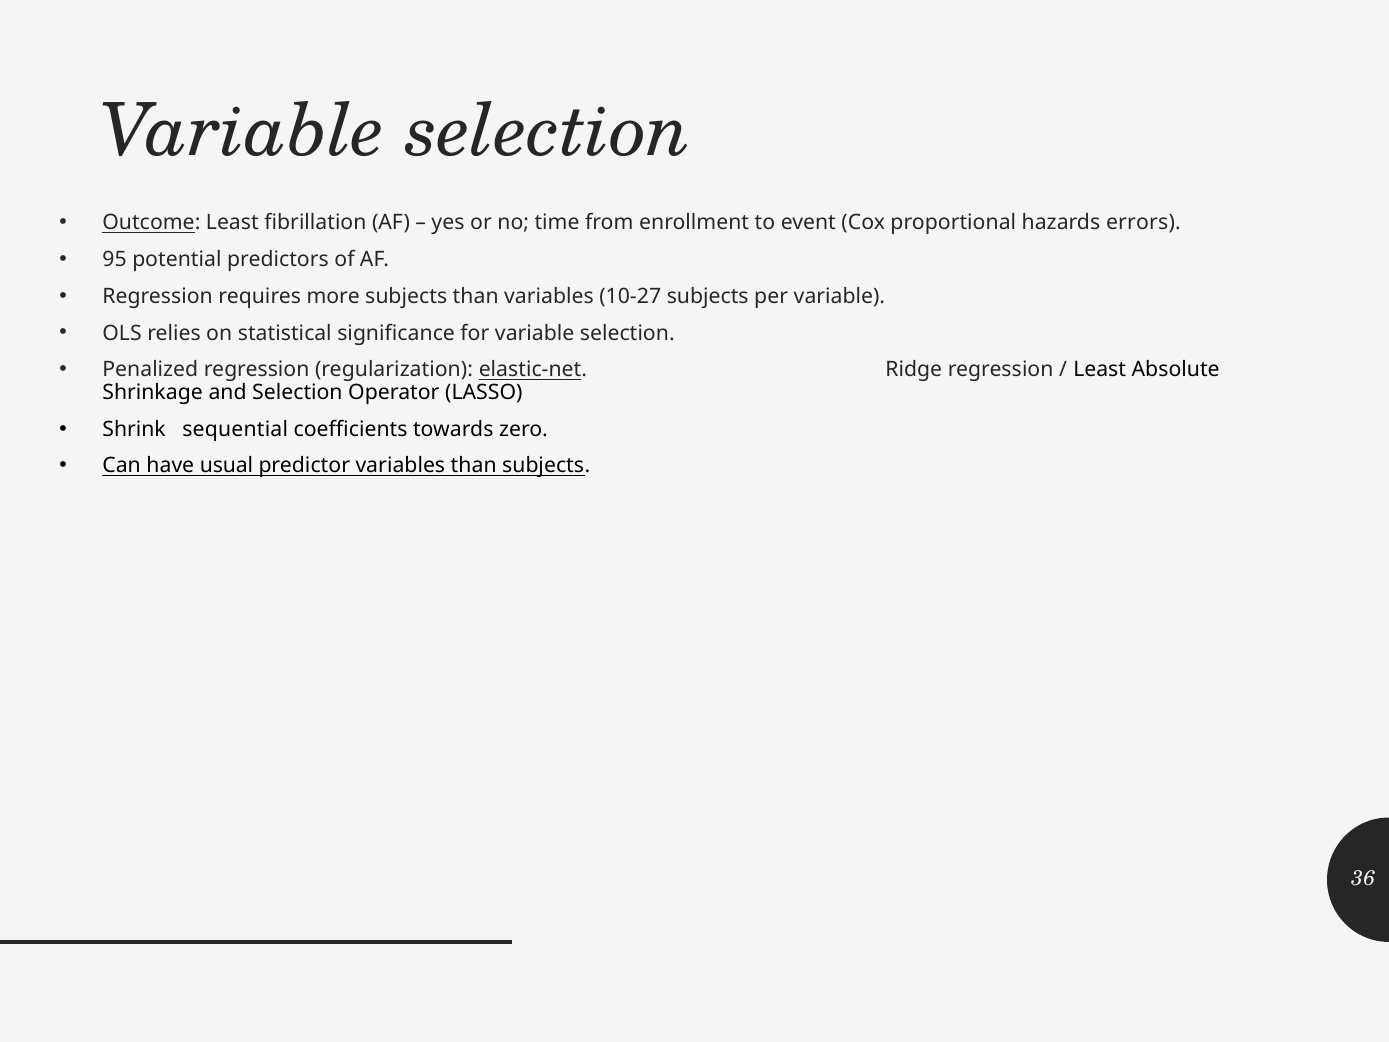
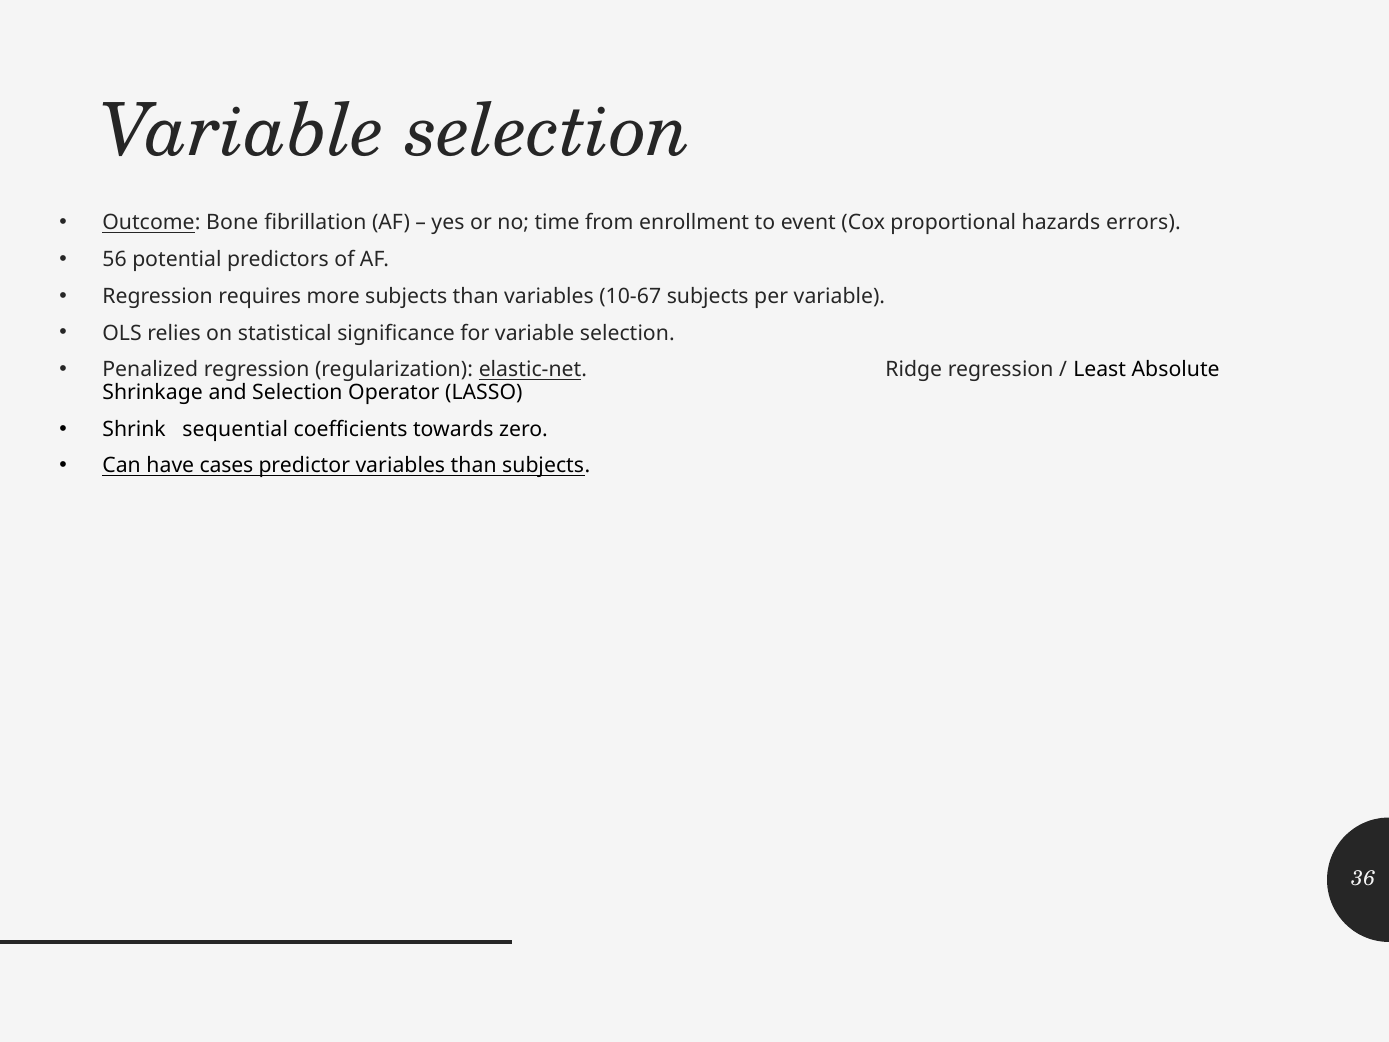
Outcome Least: Least -> Bone (232, 223)
95: 95 -> 56 (115, 260)
10-27: 10-27 -> 10-67 (630, 296)
usual: usual -> cases (226, 466)
